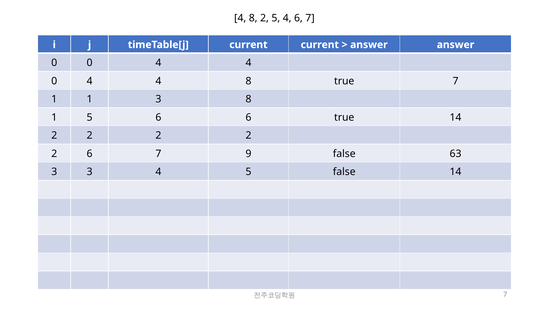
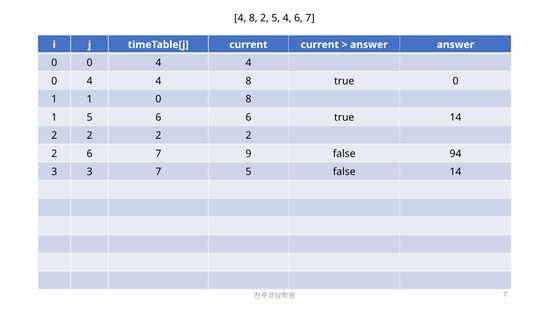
true 7: 7 -> 0 (456, 81)
1 3: 3 -> 0 (158, 99)
63: 63 -> 94 (456, 154)
3 4: 4 -> 7 (158, 172)
